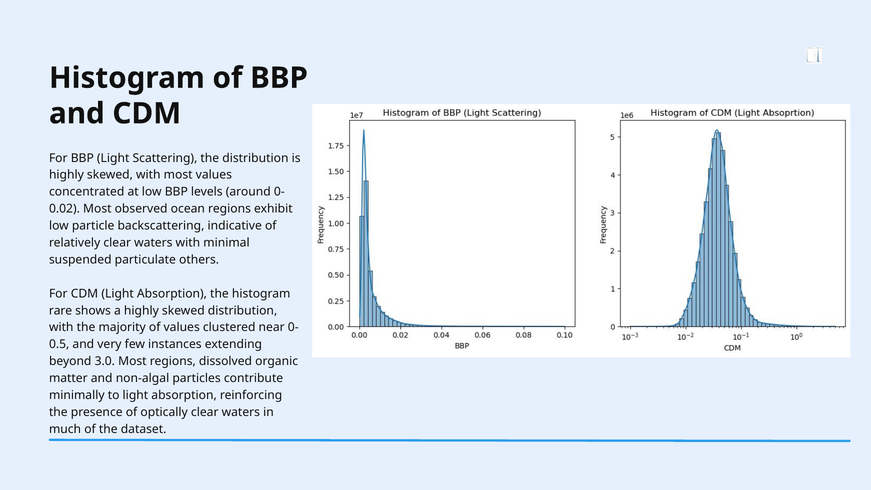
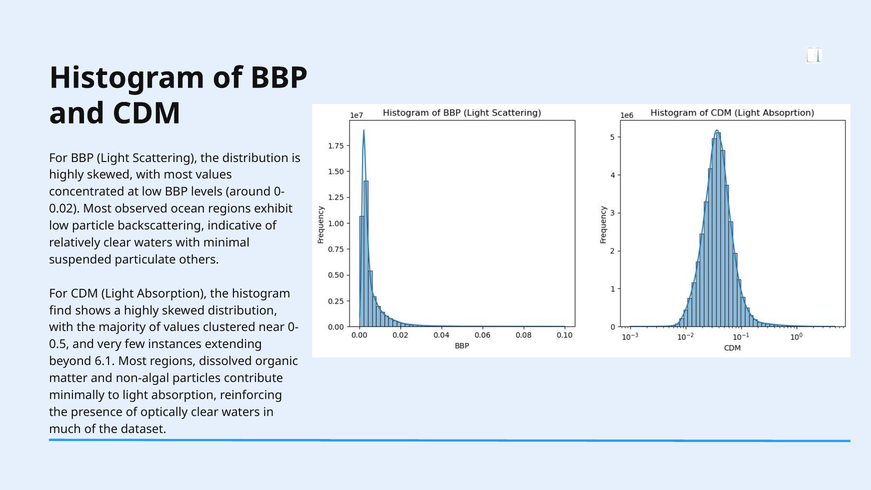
rare: rare -> find (60, 310)
3.0: 3.0 -> 6.1 (105, 361)
